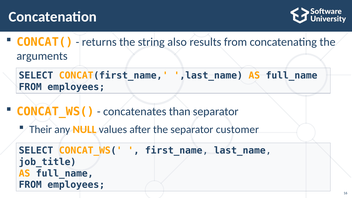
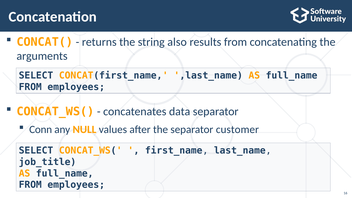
than: than -> data (180, 112)
Their: Their -> Conn (41, 130)
